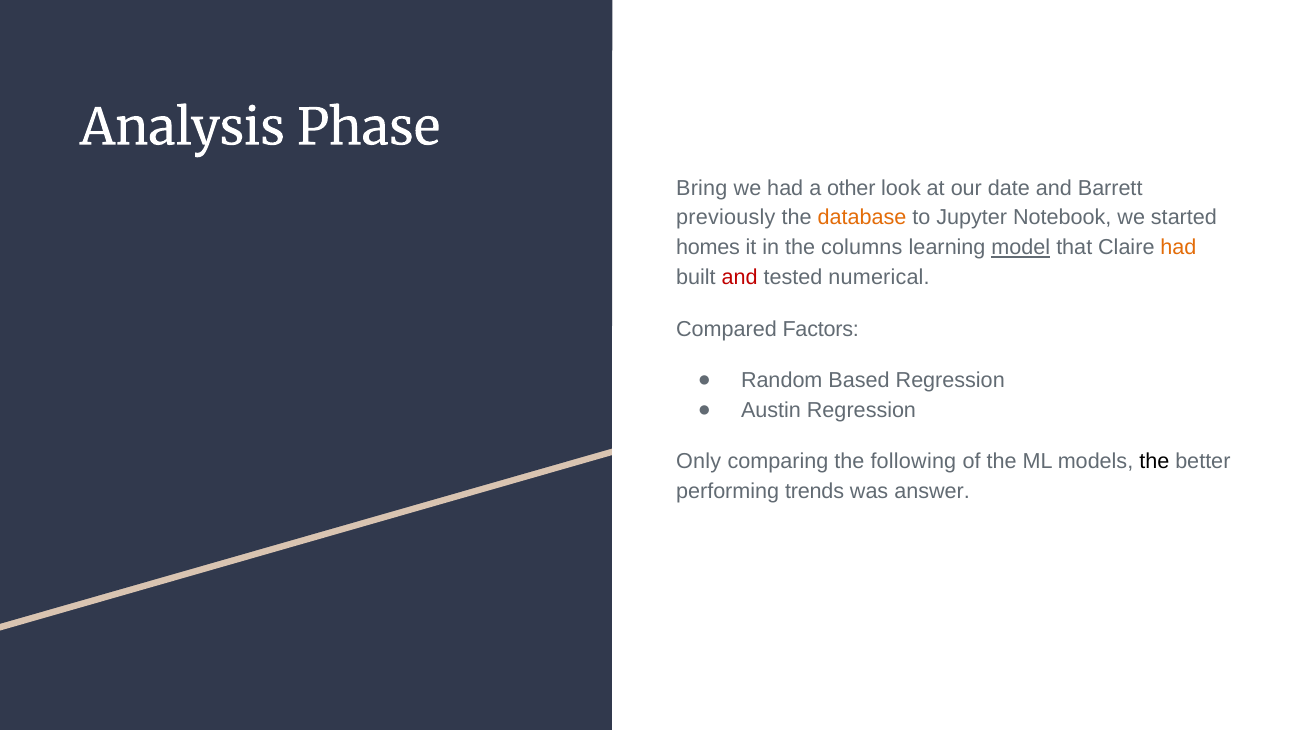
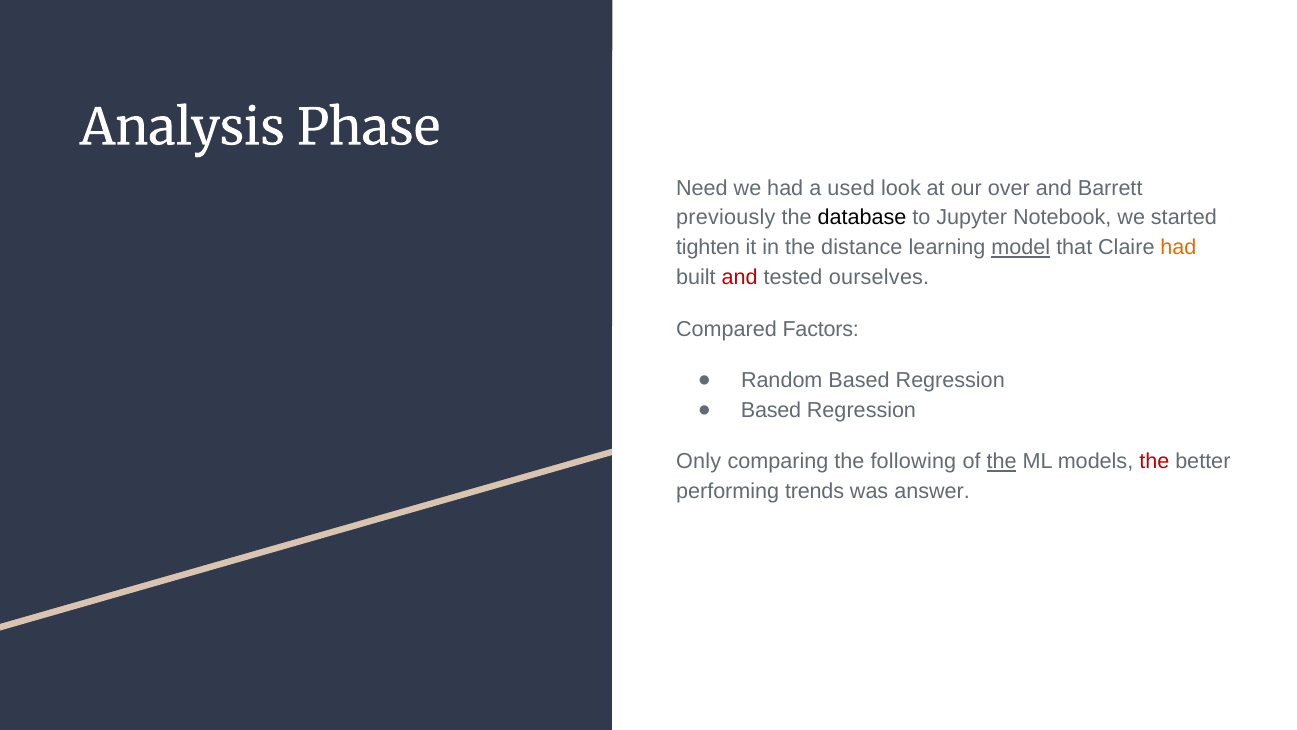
Bring: Bring -> Need (702, 188)
other: other -> used (851, 188)
date: date -> over (1009, 188)
database colour: orange -> black (862, 218)
homes: homes -> tighten (708, 247)
columns: columns -> distance (862, 247)
numerical: numerical -> ourselves (879, 277)
Austin: Austin -> Based (771, 410)
the underline: none -> present (1002, 461)
the colour: black -> red (1154, 461)
